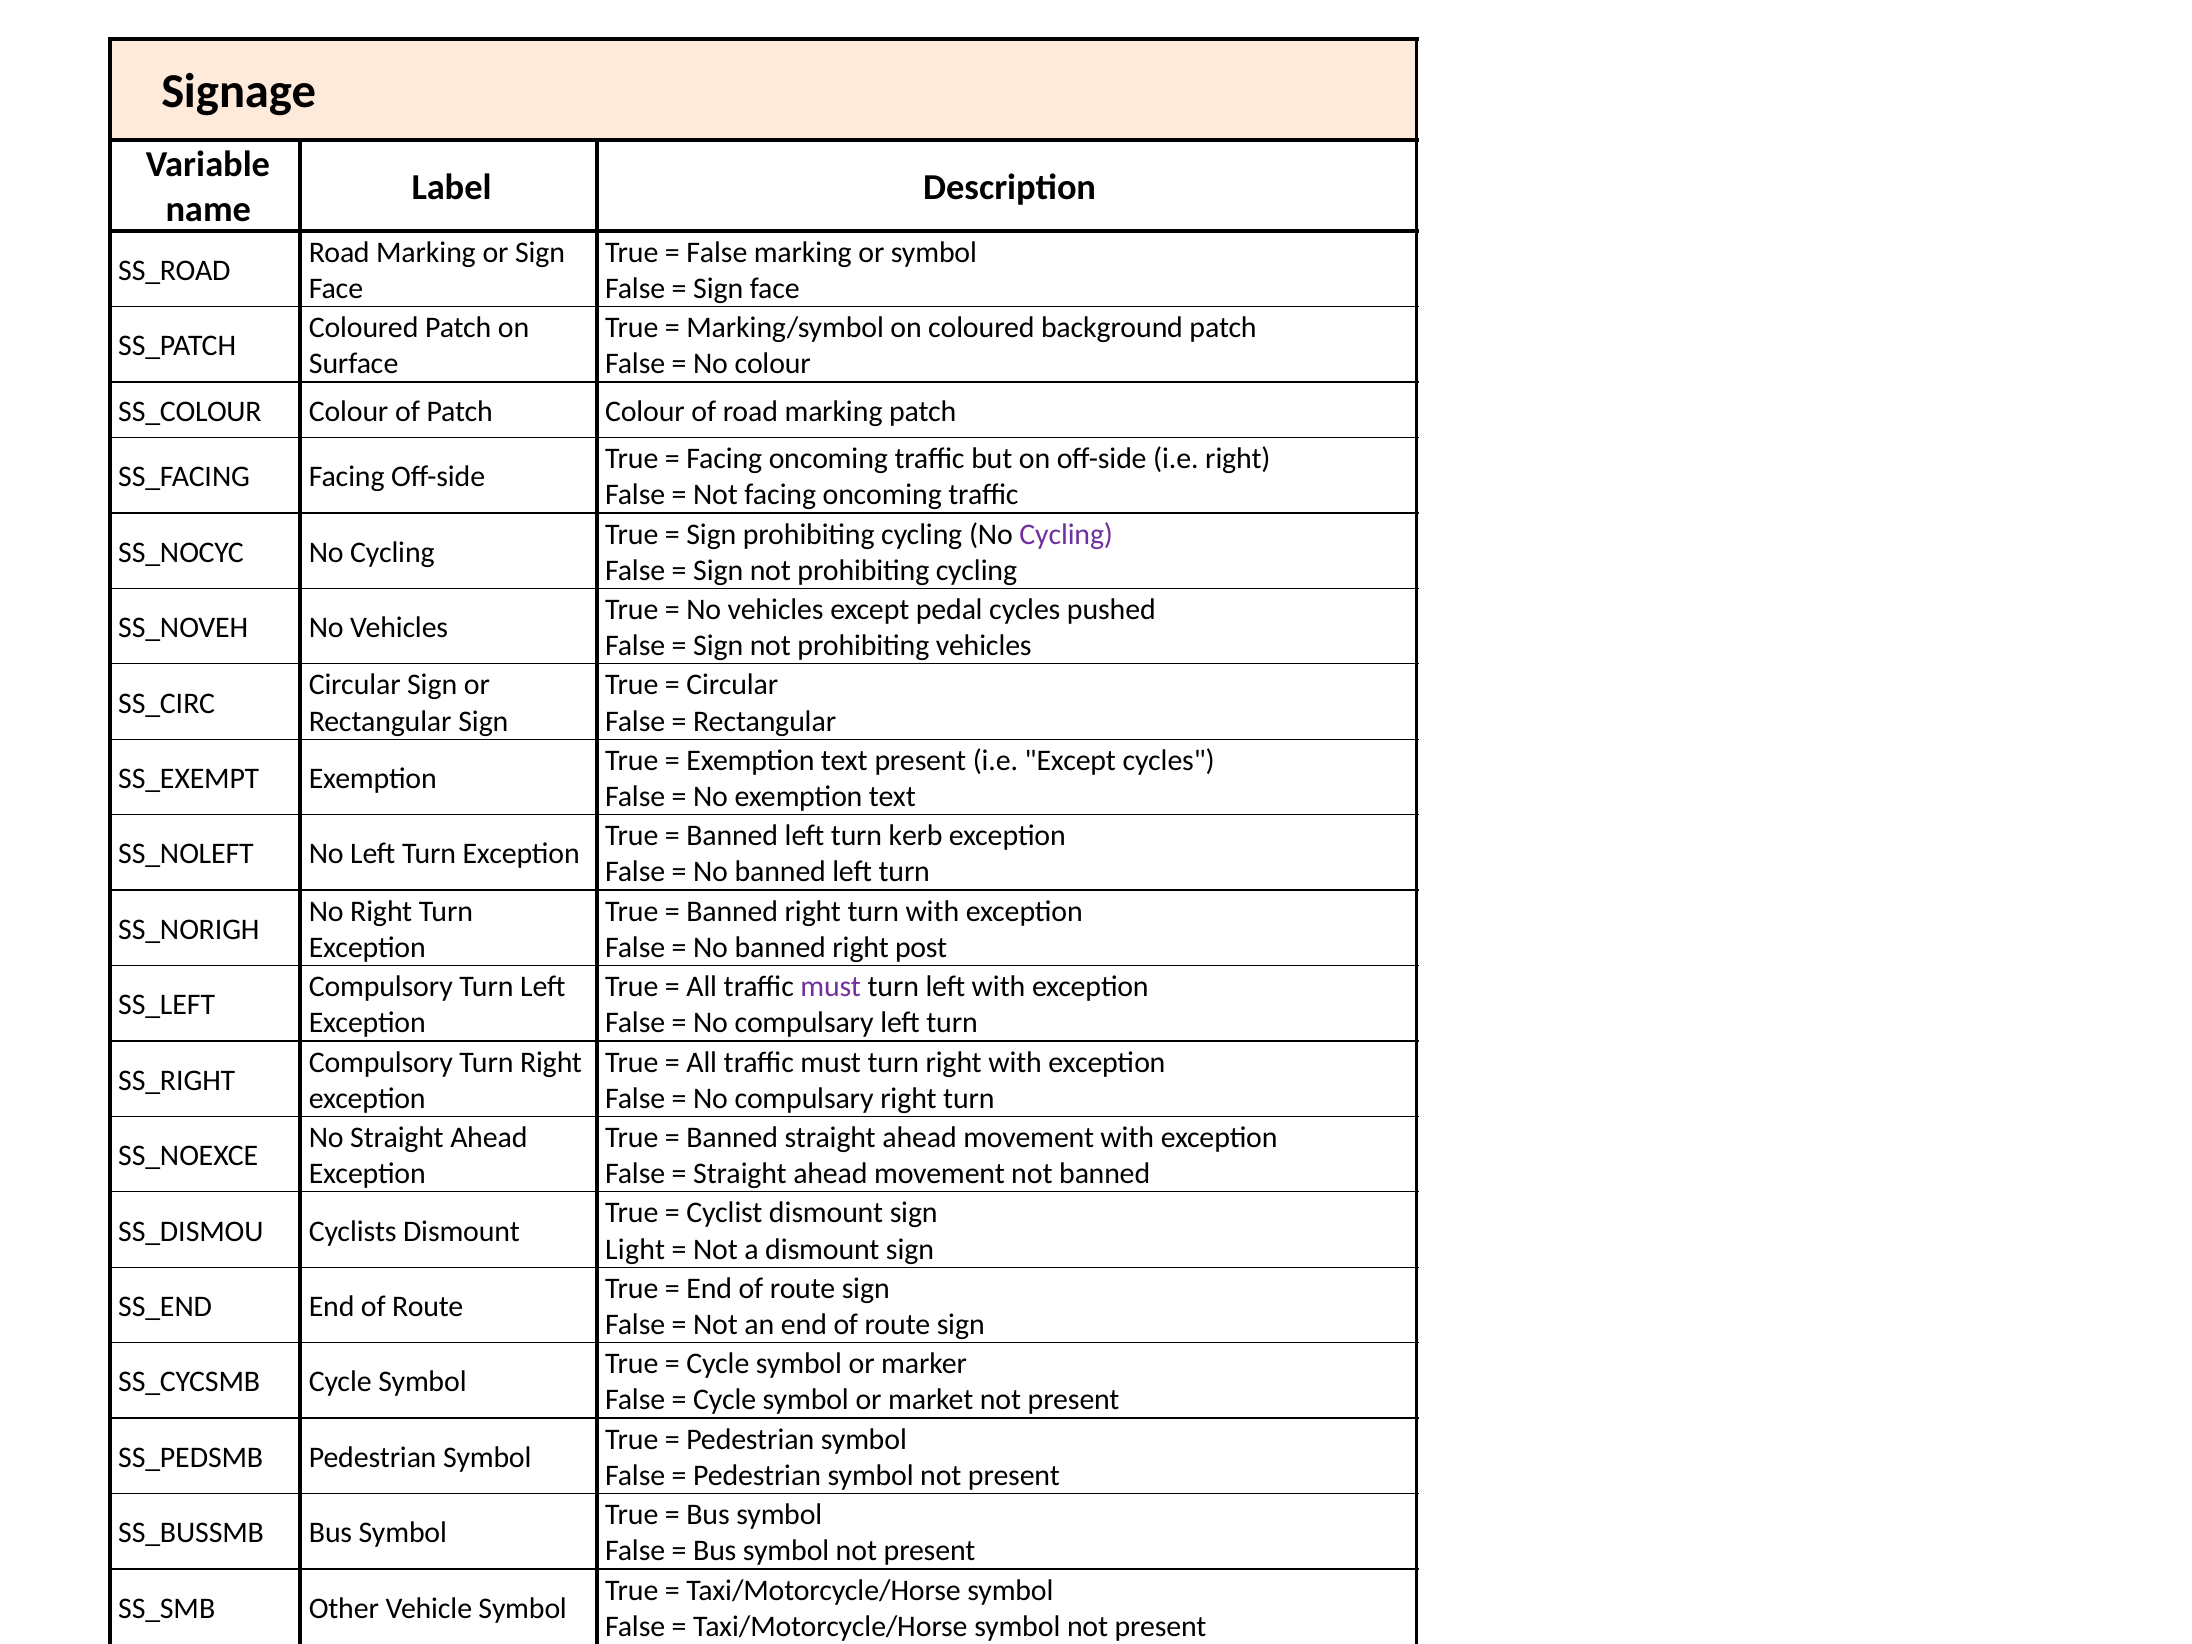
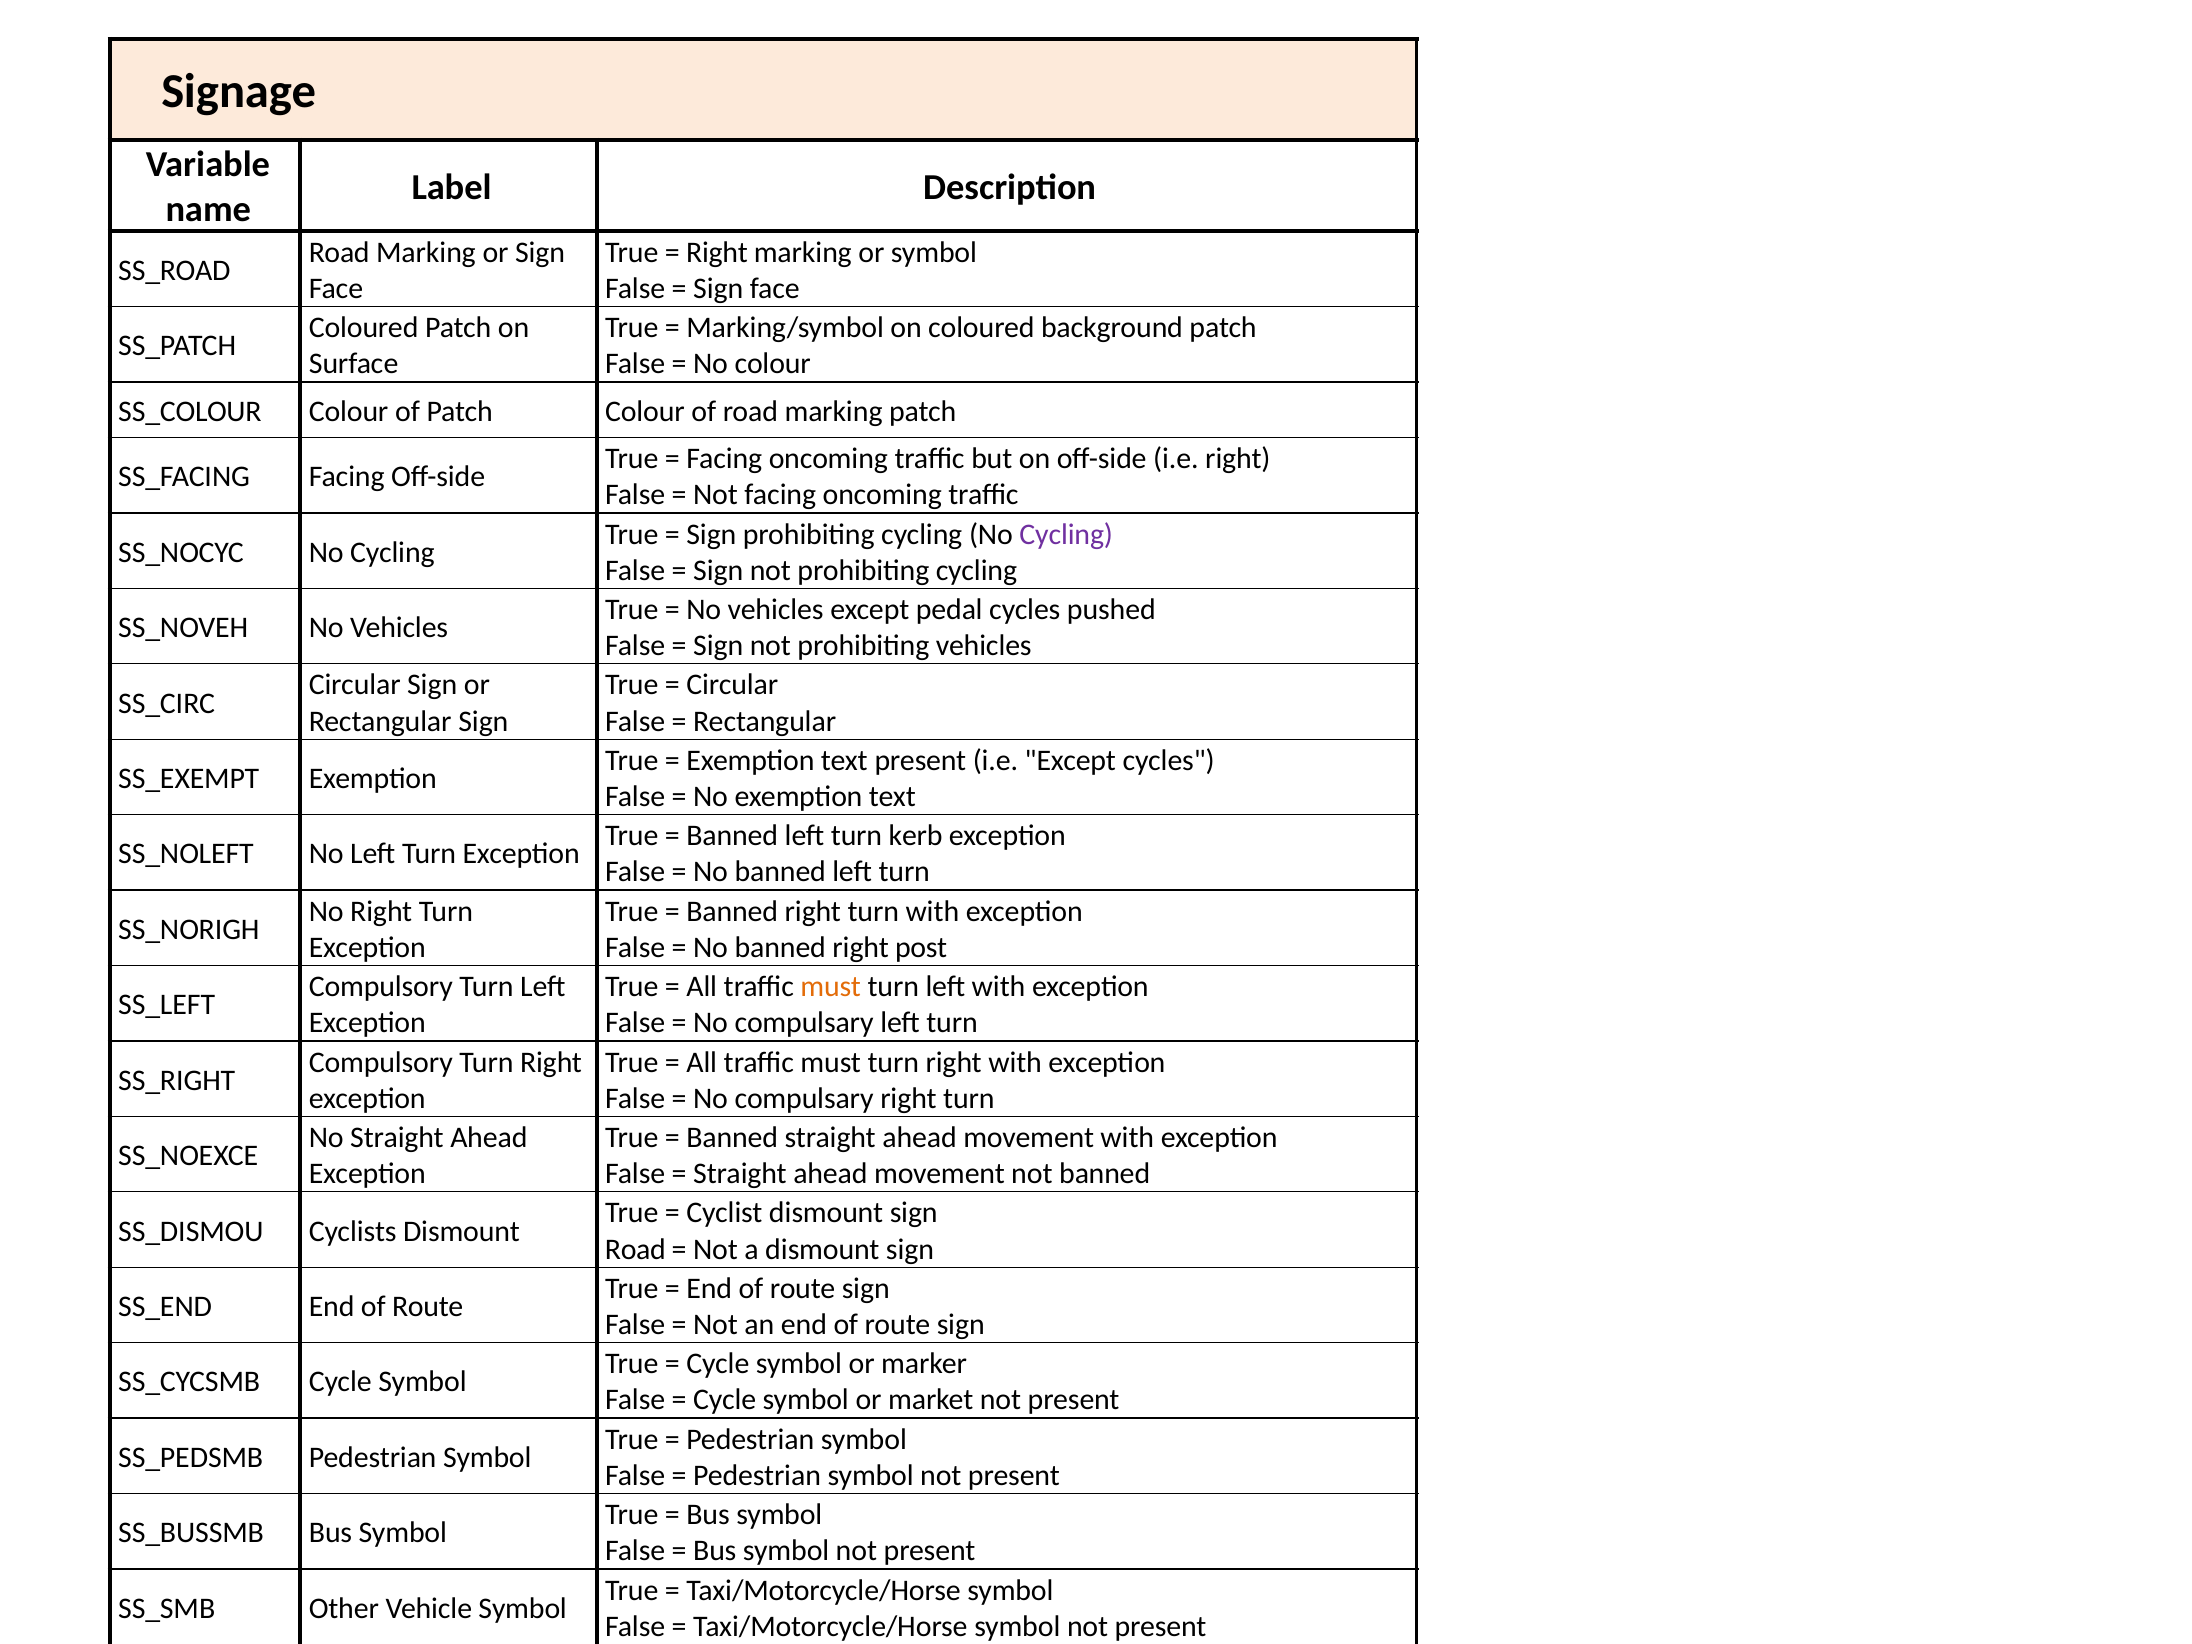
False: False -> Right (717, 252)
must colour: purple -> orange (831, 987)
Light: Light -> Road (635, 1249)
